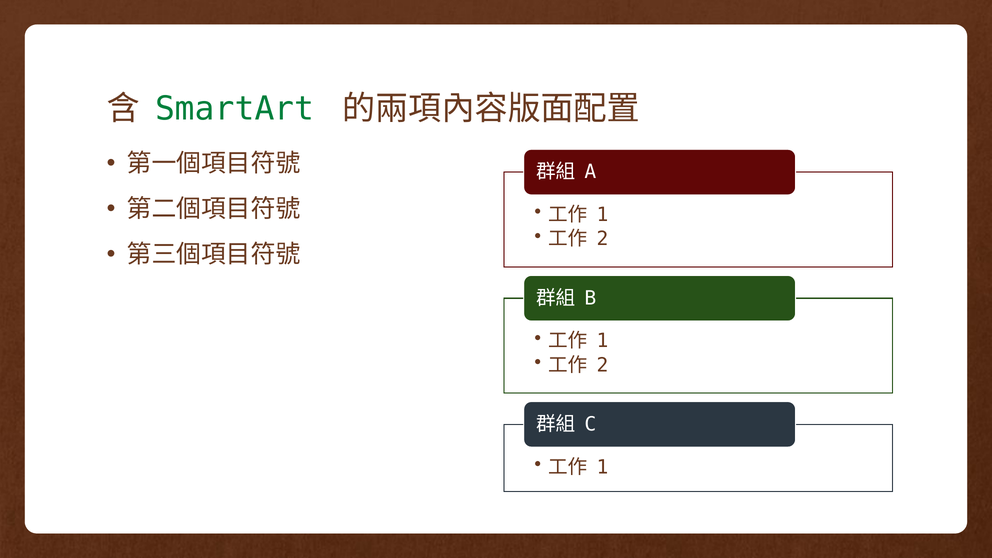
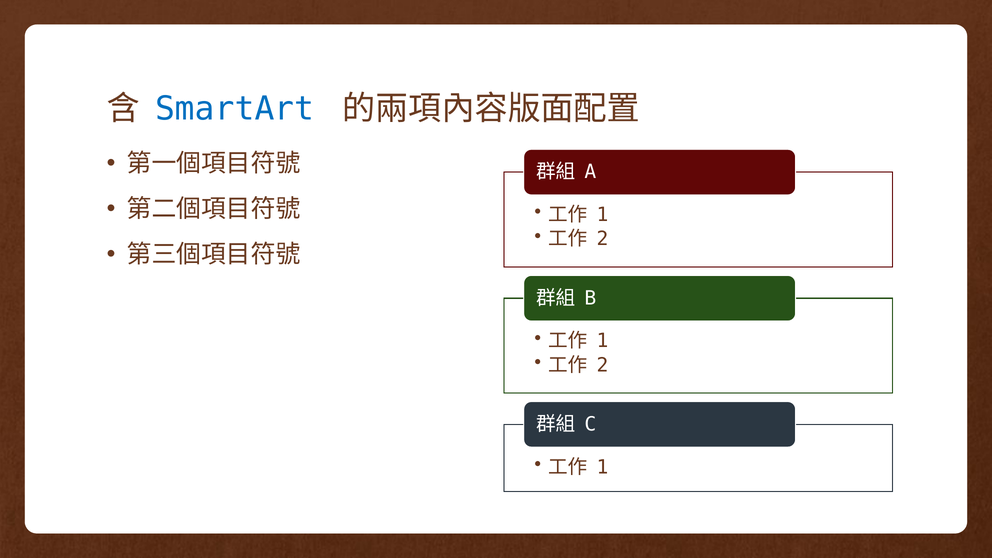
SmartArt colour: green -> blue (235, 109)
